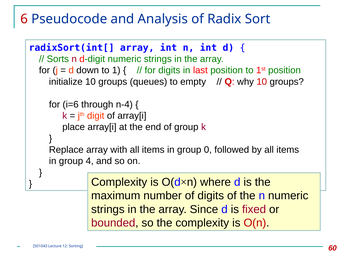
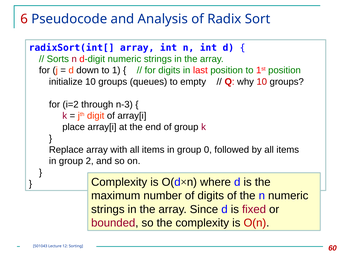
i=6: i=6 -> i=2 (71, 104)
n-4: n-4 -> n-3 (124, 104)
4: 4 -> 2 (90, 161)
